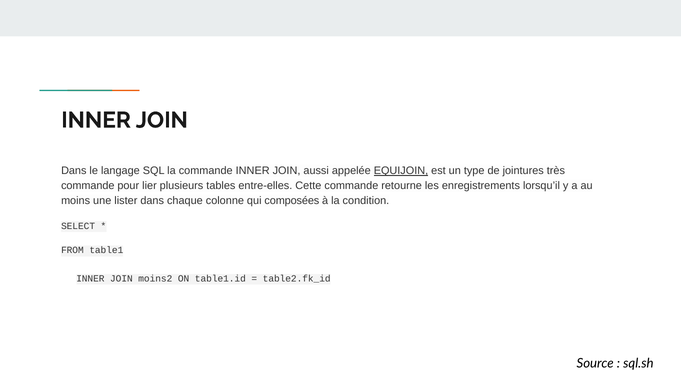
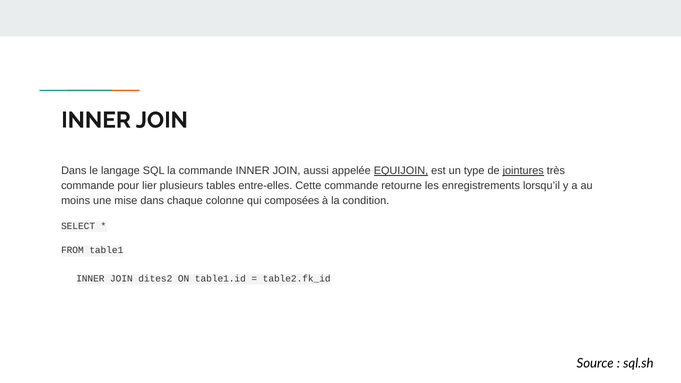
jointures underline: none -> present (523, 171)
lister: lister -> mise (126, 201)
moins2: moins2 -> dites2 (155, 279)
